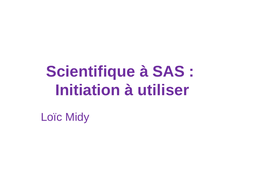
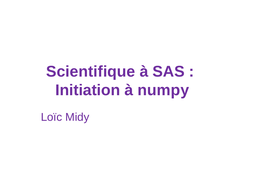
utiliser: utiliser -> numpy (163, 90)
